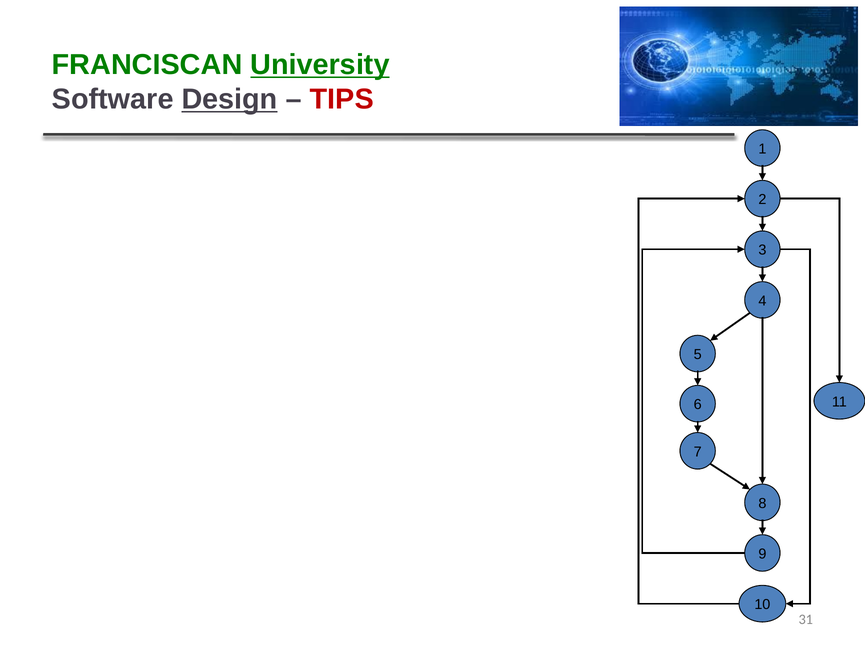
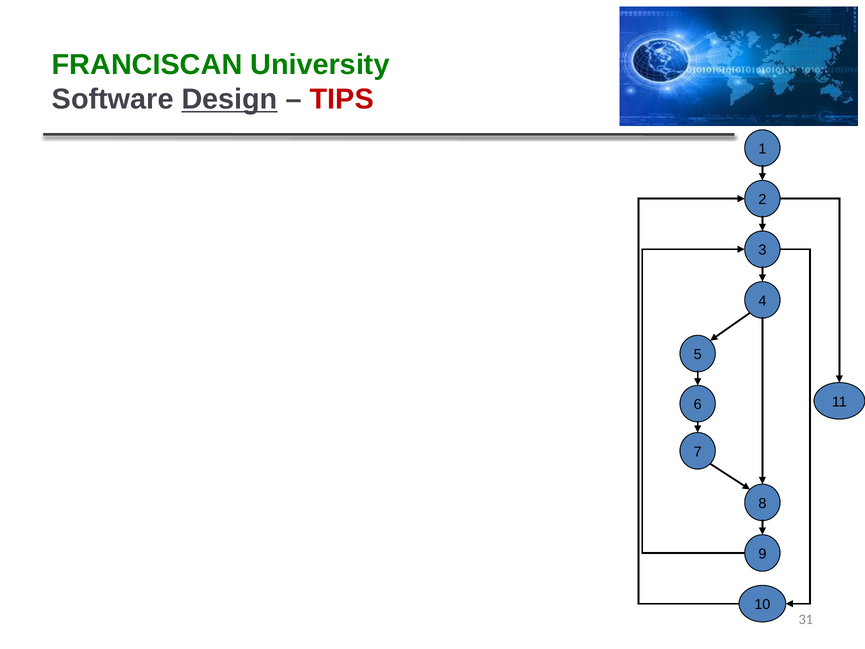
University underline: present -> none (320, 65)
